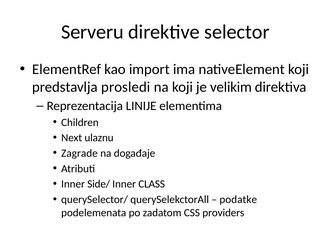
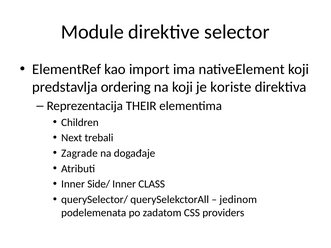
Serveru: Serveru -> Module (92, 32)
prosledi: prosledi -> ordering (126, 87)
velikim: velikim -> koriste (231, 87)
LINIJE: LINIJE -> THEIR (141, 106)
ulaznu: ulaznu -> trebali (99, 138)
podatke: podatke -> jedinom (238, 200)
